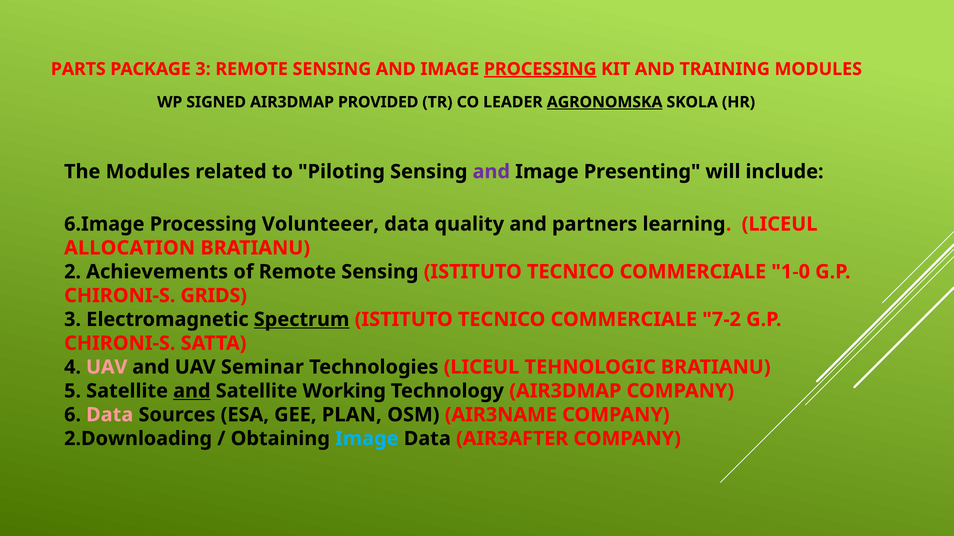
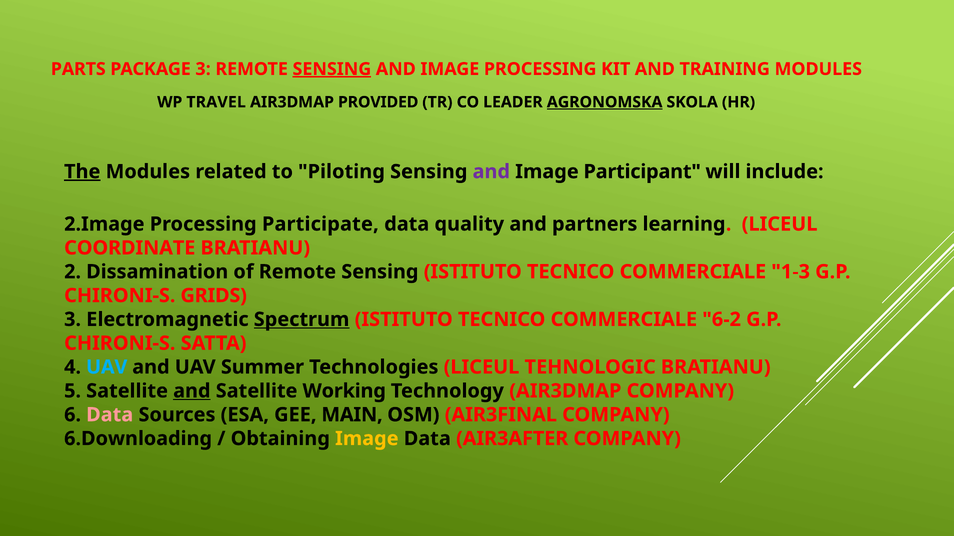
SENSING underline: none -> present (332, 69)
PROCESSING underline: present -> none (540, 69)
SIGNED: SIGNED -> TRAVEL (216, 102)
The underline: none -> present (82, 172)
Presenting: Presenting -> Participant (642, 172)
6.Image: 6.Image -> 2.Image (104, 224)
Volunteeer: Volunteeer -> Participate (320, 224)
ALLOCATION: ALLOCATION -> COORDINATE (130, 248)
Achievements: Achievements -> Dissamination (157, 272)
1-0: 1-0 -> 1-3 (791, 272)
7-2: 7-2 -> 6-2 (722, 320)
UAV colour: pink -> light blue (107, 367)
Seminar: Seminar -> Summer (262, 367)
PLAN: PLAN -> MAIN (352, 415)
AIR3NAME: AIR3NAME -> AIR3FINAL (501, 415)
2.Downloading: 2.Downloading -> 6.Downloading (138, 439)
Image colour: light blue -> yellow (367, 439)
